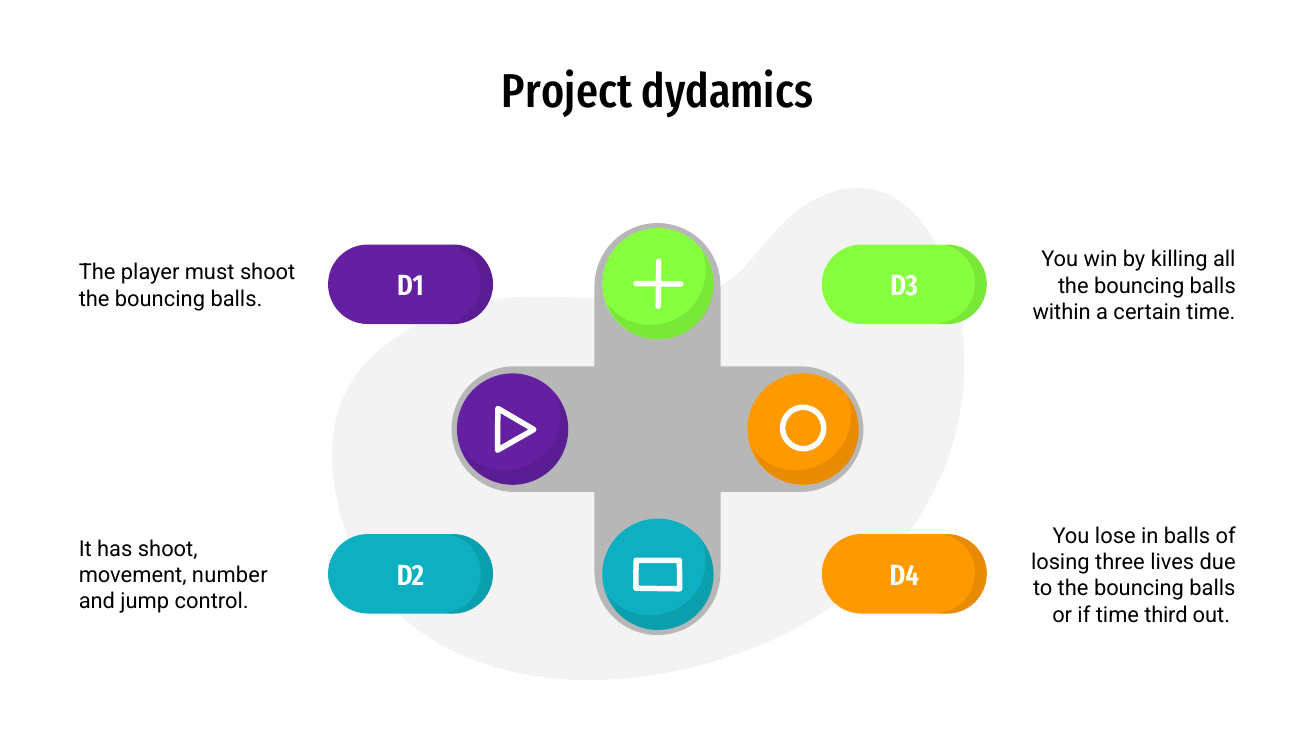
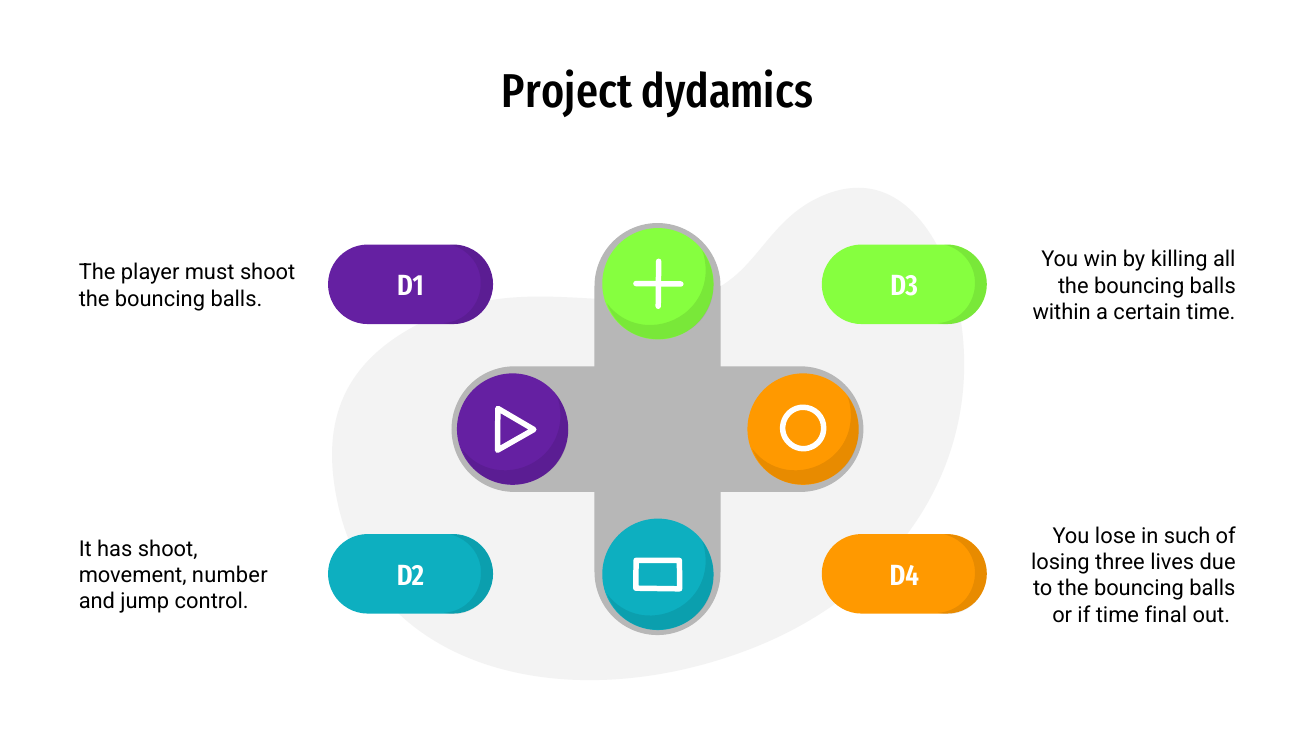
in balls: balls -> such (1187, 536)
third: third -> final (1166, 615)
